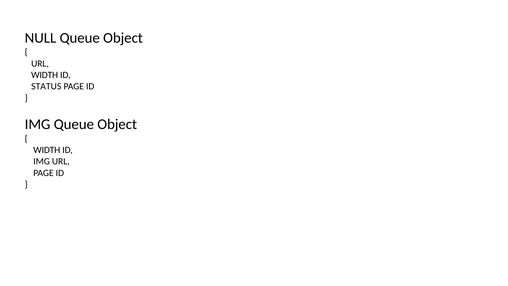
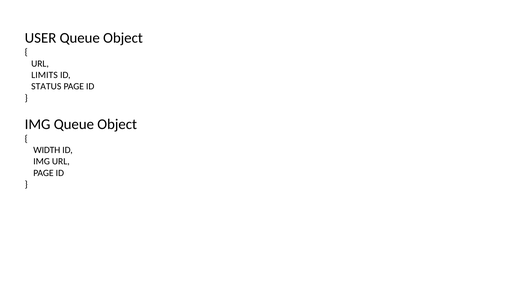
NULL: NULL -> USER (41, 38)
WIDTH: WIDTH -> LIMITS (45, 75)
